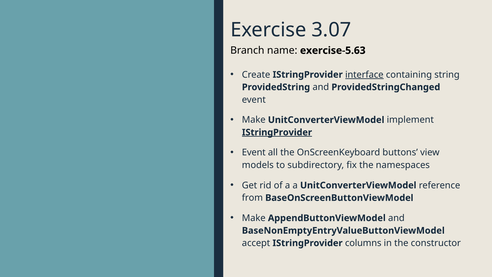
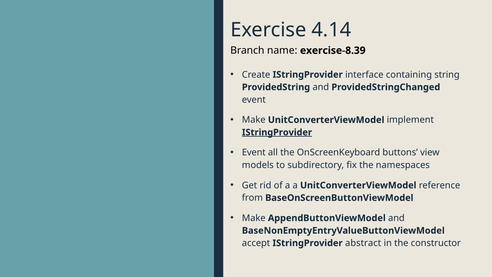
3.07: 3.07 -> 4.14 (331, 30)
exercise-5.63: exercise-5.63 -> exercise-8.39 (333, 50)
interface underline: present -> none (364, 75)
columns: columns -> abstract (363, 243)
